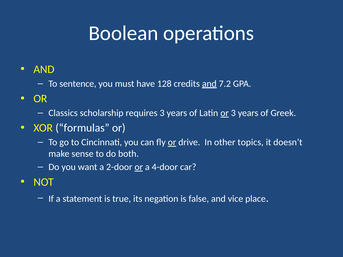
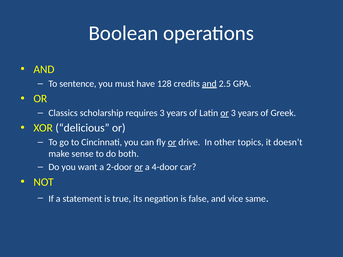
7.2: 7.2 -> 2.5 (225, 84)
formulas: formulas -> delicious (82, 128)
place: place -> same (256, 199)
